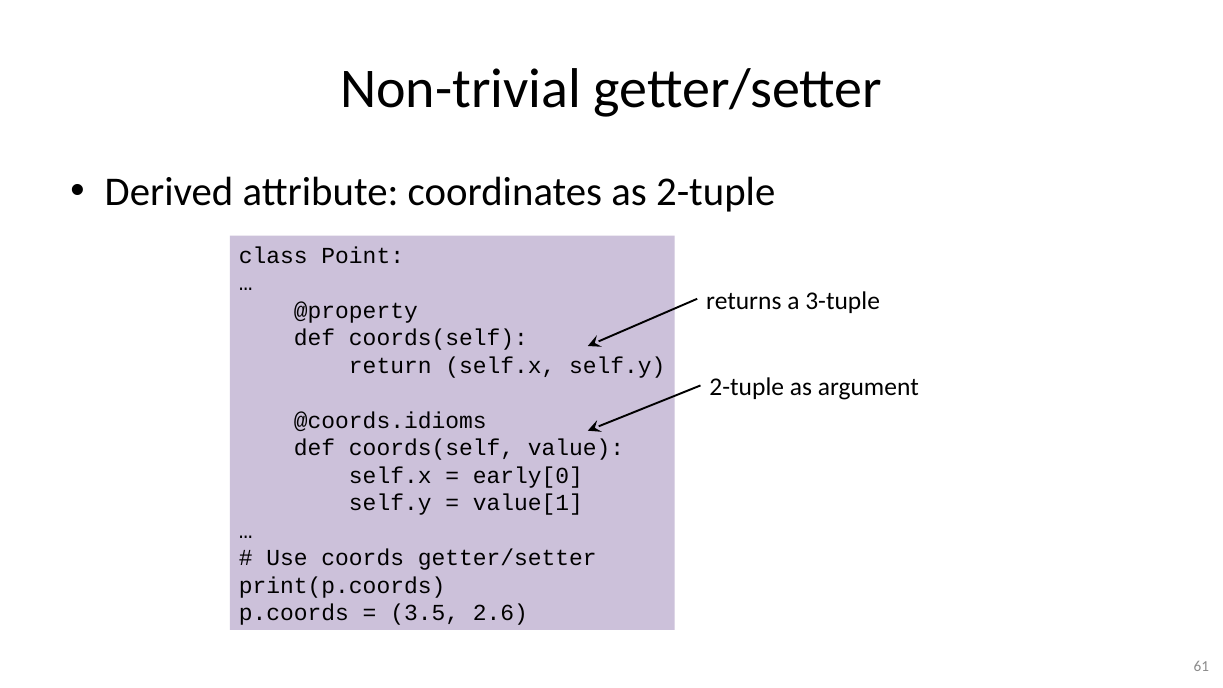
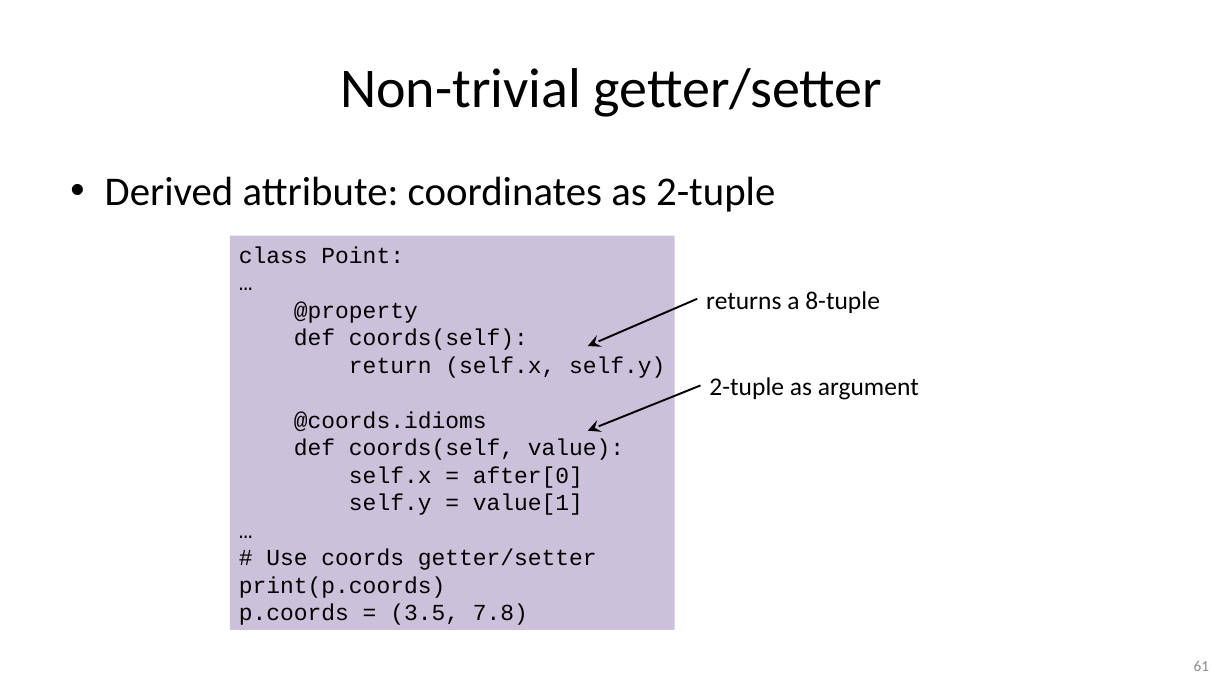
3-tuple: 3-tuple -> 8-tuple (843, 301)
early[0: early[0 -> after[0 (528, 476)
2.6: 2.6 -> 7.8 (500, 613)
